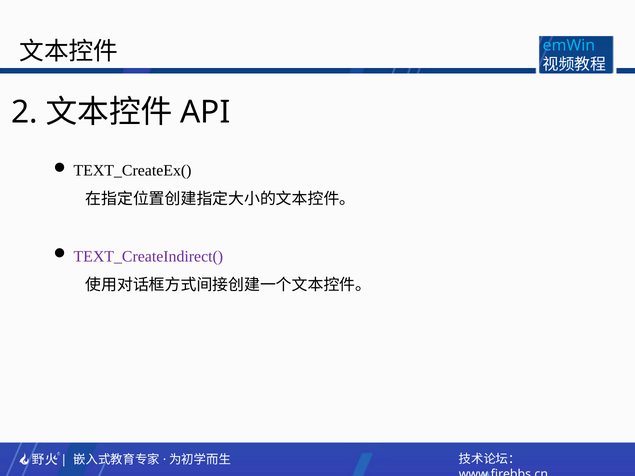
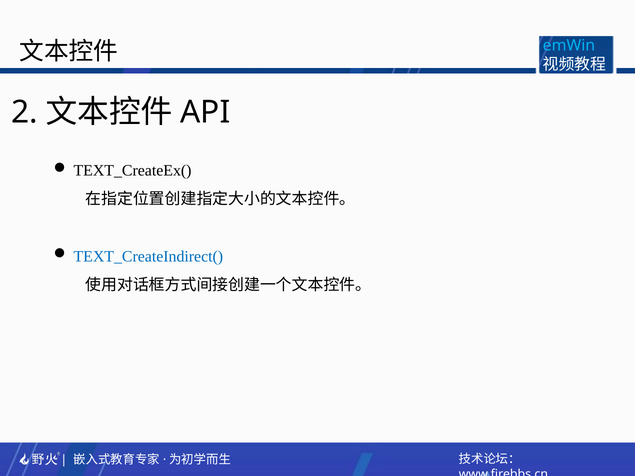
TEXT_CreateIndirect( colour: purple -> blue (148, 256)
